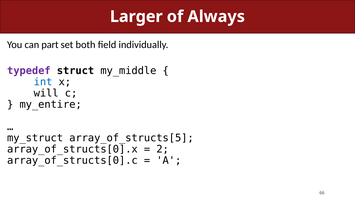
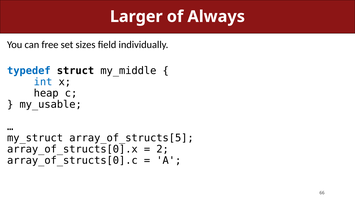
part: part -> free (50, 45)
both: both -> sizes (86, 45)
typedef colour: purple -> blue (29, 71)
will: will -> heap (46, 93)
my_entire: my_entire -> my_usable (51, 104)
